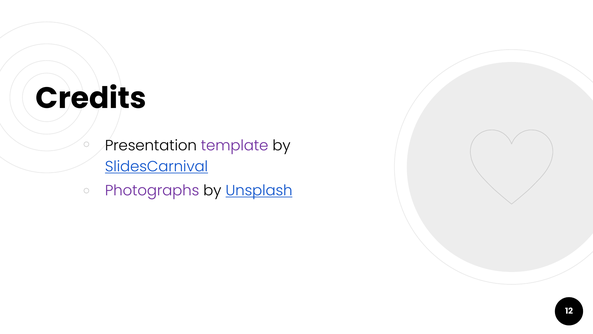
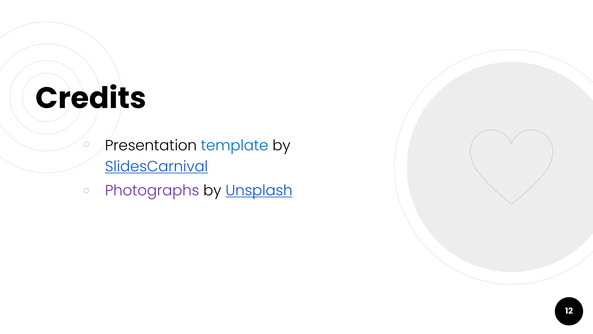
template colour: purple -> blue (235, 146)
